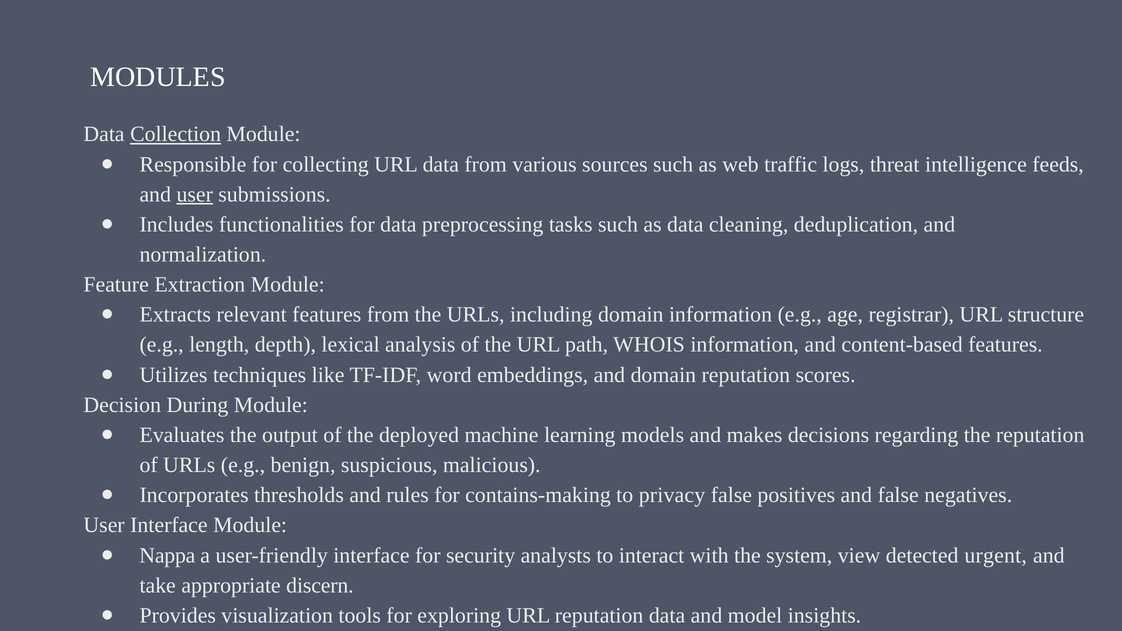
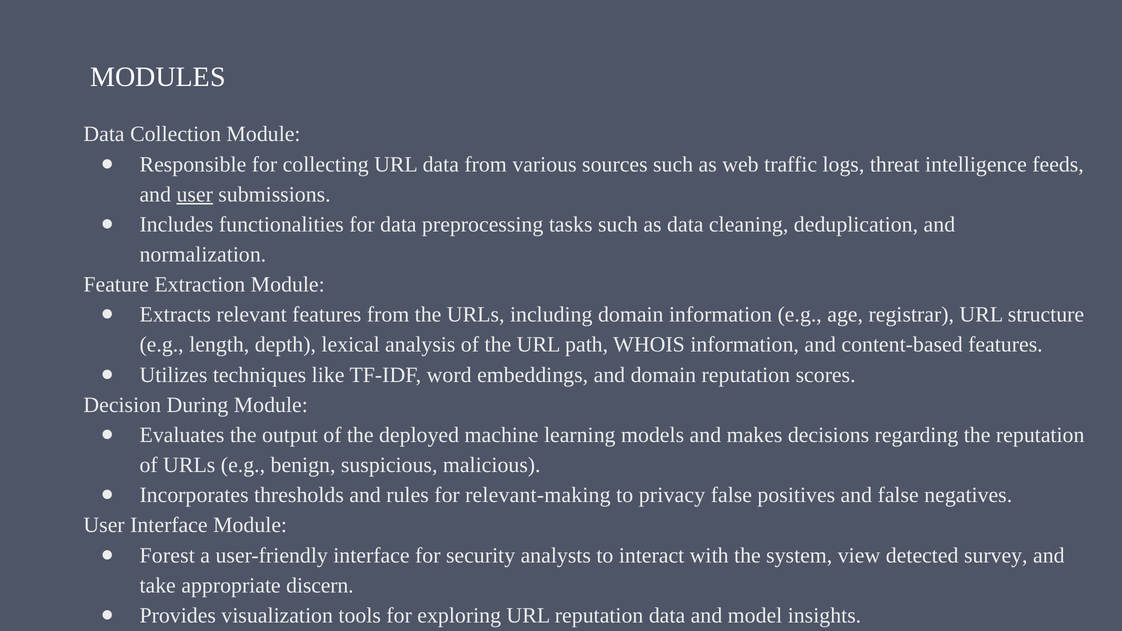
Collection underline: present -> none (176, 134)
contains-making: contains-making -> relevant-making (538, 495)
Nappa: Nappa -> Forest (167, 555)
urgent: urgent -> survey (996, 555)
